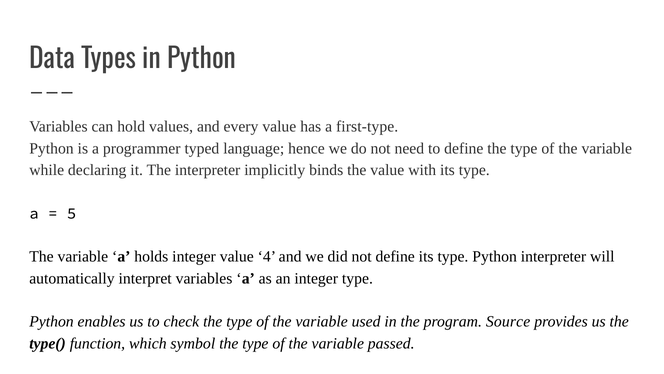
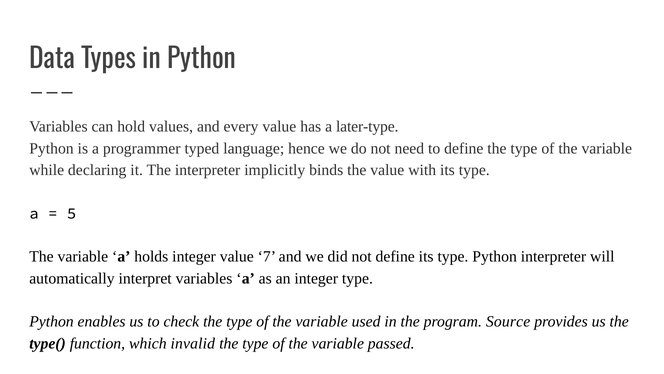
first-type: first-type -> later-type (367, 127)
4: 4 -> 7 (267, 256)
symbol: symbol -> invalid (193, 343)
